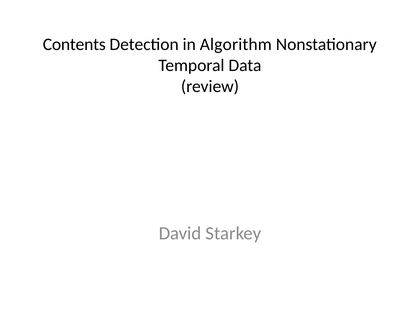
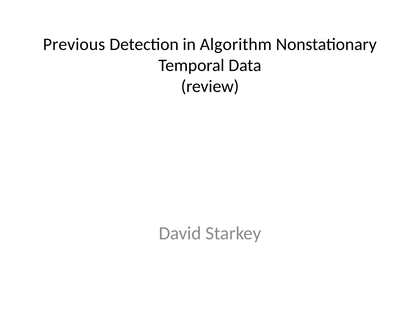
Contents: Contents -> Previous (74, 44)
